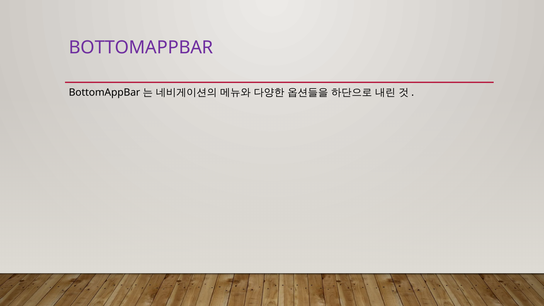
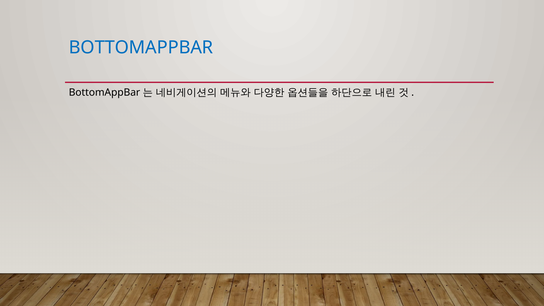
BOTTOMAPPBAR colour: purple -> blue (141, 48)
